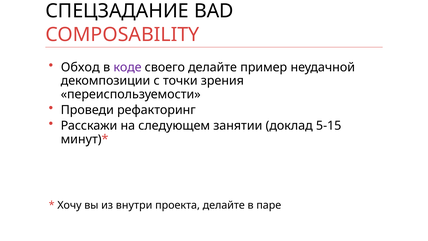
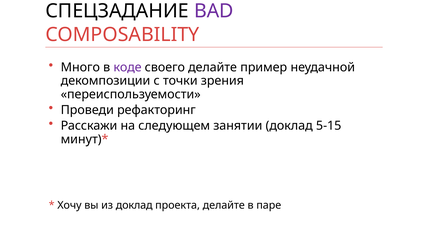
BAD colour: black -> purple (214, 11)
Обход: Обход -> Много (80, 67)
из внутри: внутри -> доклад (134, 205)
